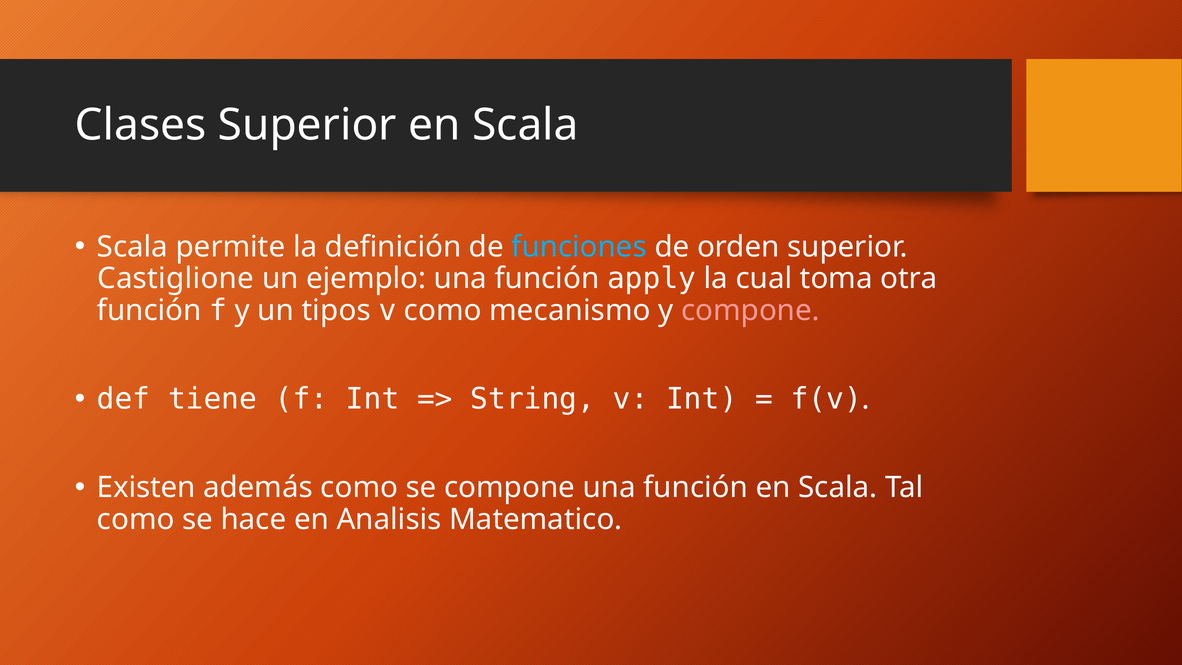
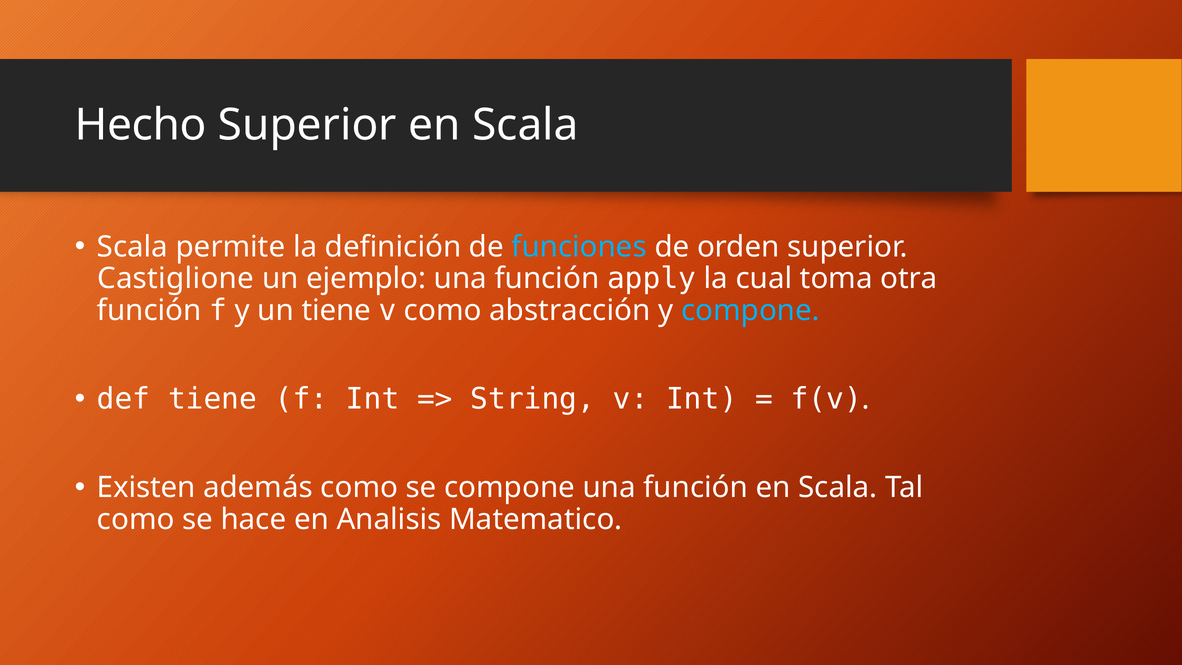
Clases: Clases -> Hecho (141, 125)
un tipos: tipos -> tiene (336, 311)
mecanismo: mecanismo -> abstracción (570, 311)
compone colour: pink -> light blue (750, 311)
